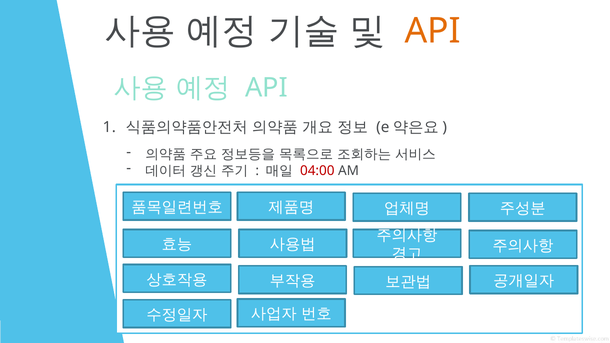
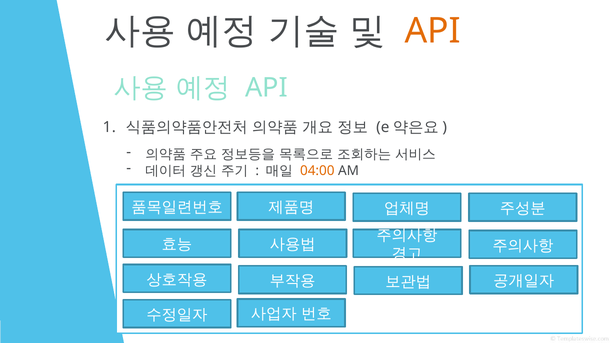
04:00 colour: red -> orange (317, 171)
